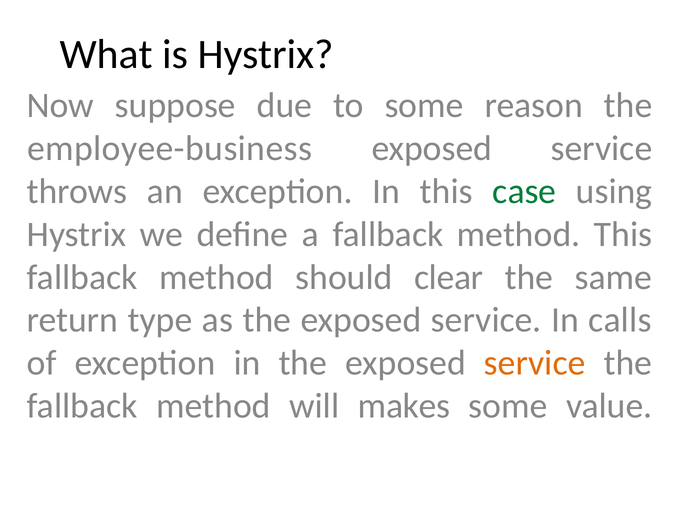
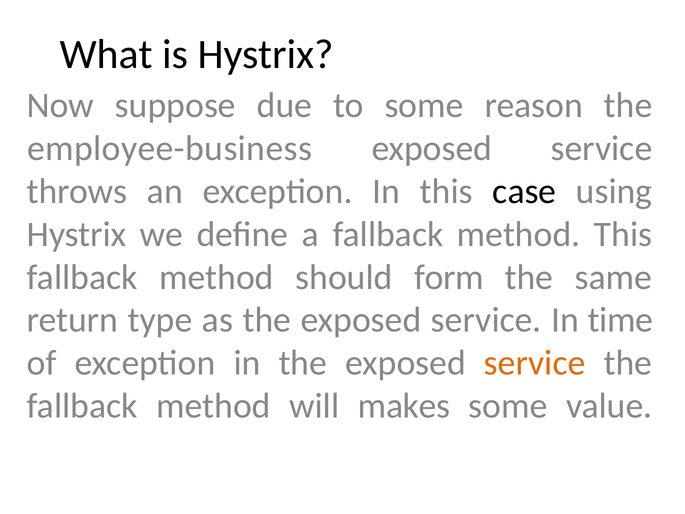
case colour: green -> black (524, 191)
clear: clear -> form (449, 277)
calls: calls -> time (620, 320)
